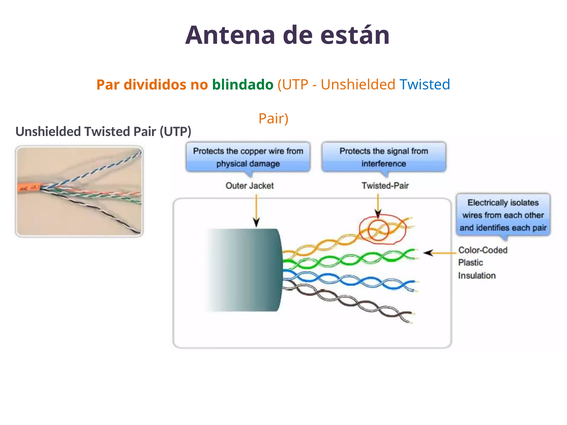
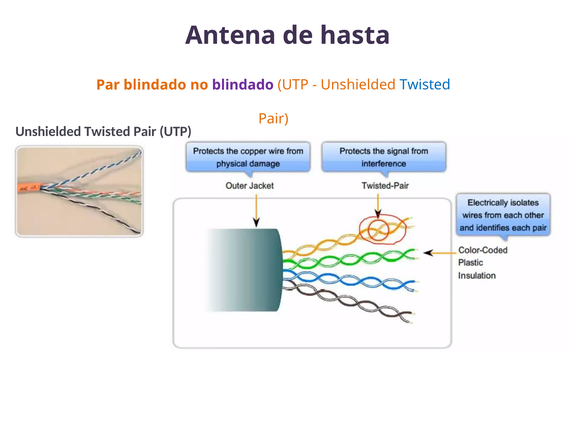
están: están -> hasta (355, 36)
Par divididos: divididos -> blindado (155, 85)
blindado colour: green -> purple (243, 85)
